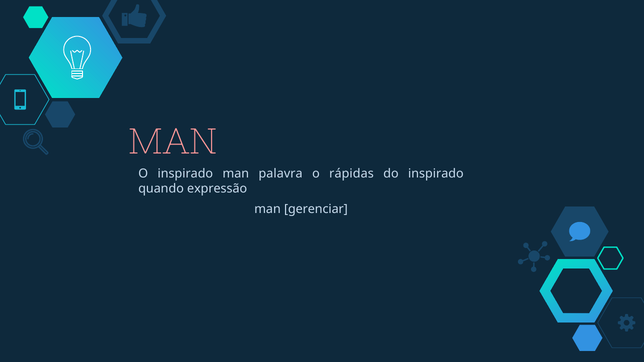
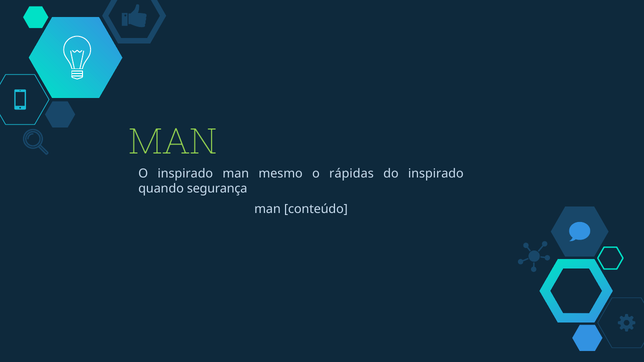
MAN colour: pink -> light green (173, 142)
palavra: palavra -> mesmo (281, 174)
expressão: expressão -> segurança (217, 189)
gerenciar: gerenciar -> conteúdo (316, 209)
